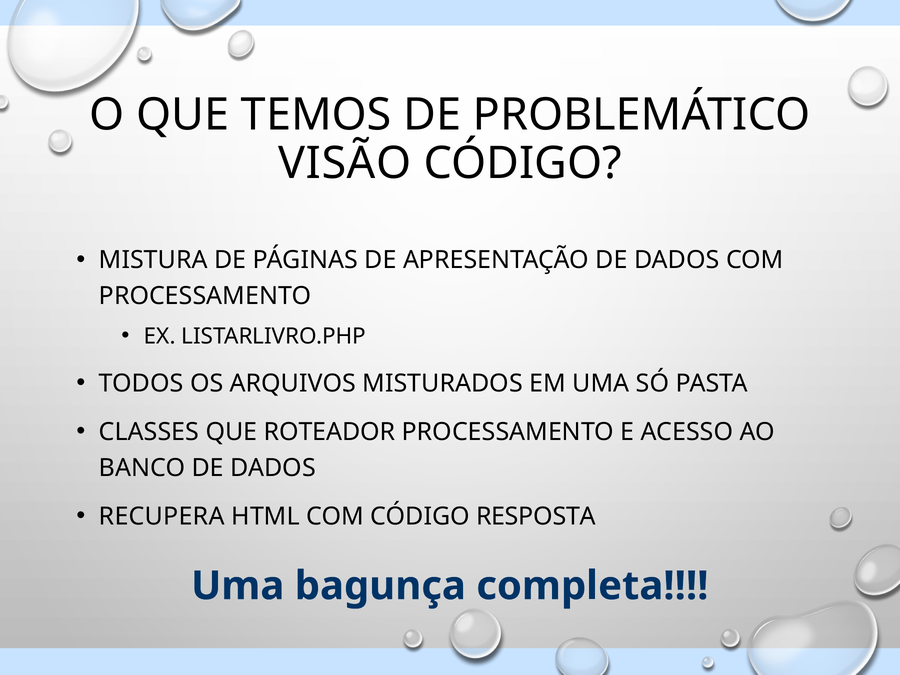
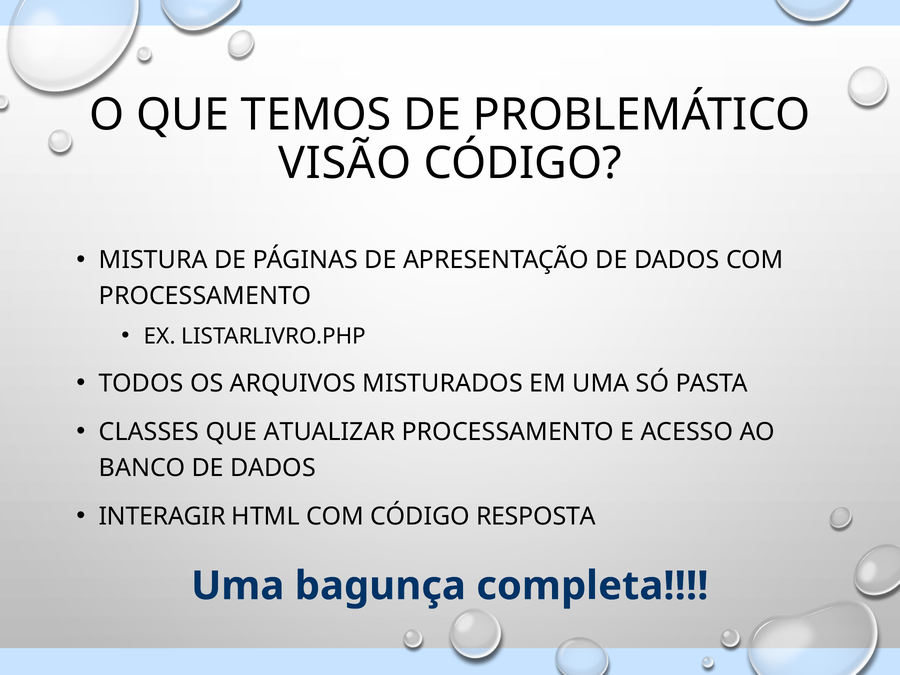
ROTEADOR: ROTEADOR -> ATUALIZAR (330, 432)
RECUPERA: RECUPERA -> INTERAGIR (162, 516)
